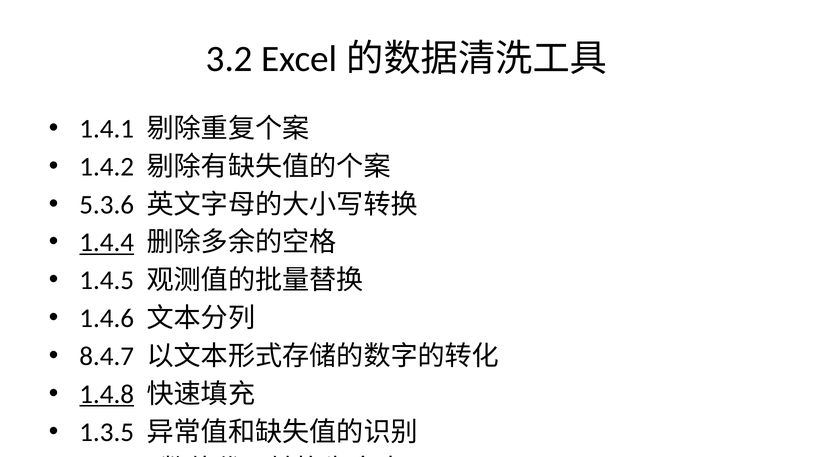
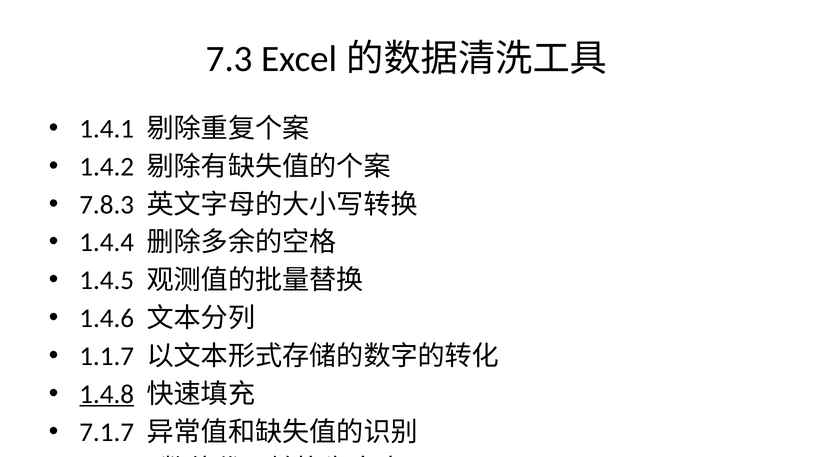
3.2: 3.2 -> 7.3 (229, 59)
5.3.6: 5.3.6 -> 7.8.3 (107, 205)
1.4.4 underline: present -> none (107, 243)
8.4.7: 8.4.7 -> 1.1.7 (107, 357)
1.3.5: 1.3.5 -> 7.1.7 (107, 432)
